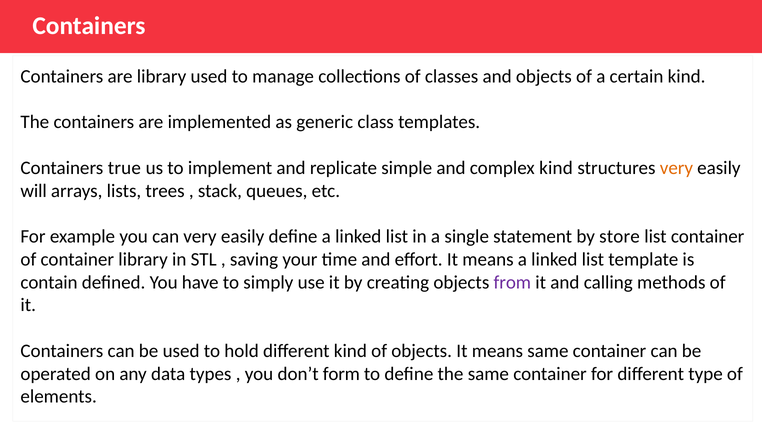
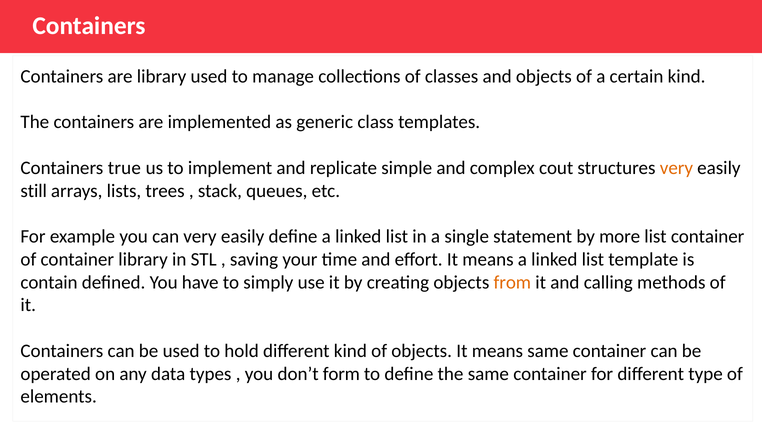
complex kind: kind -> cout (556, 168)
will: will -> still (34, 191)
store: store -> more (620, 236)
from colour: purple -> orange (512, 282)
